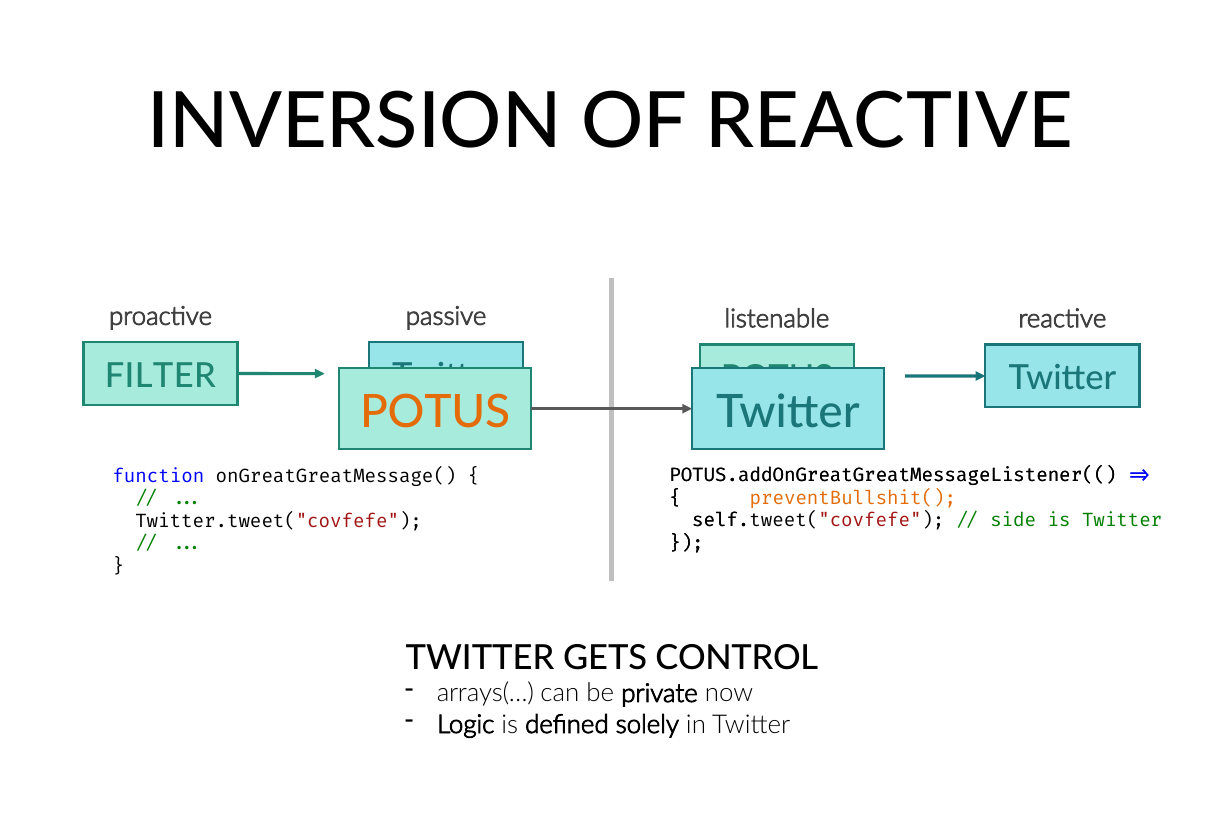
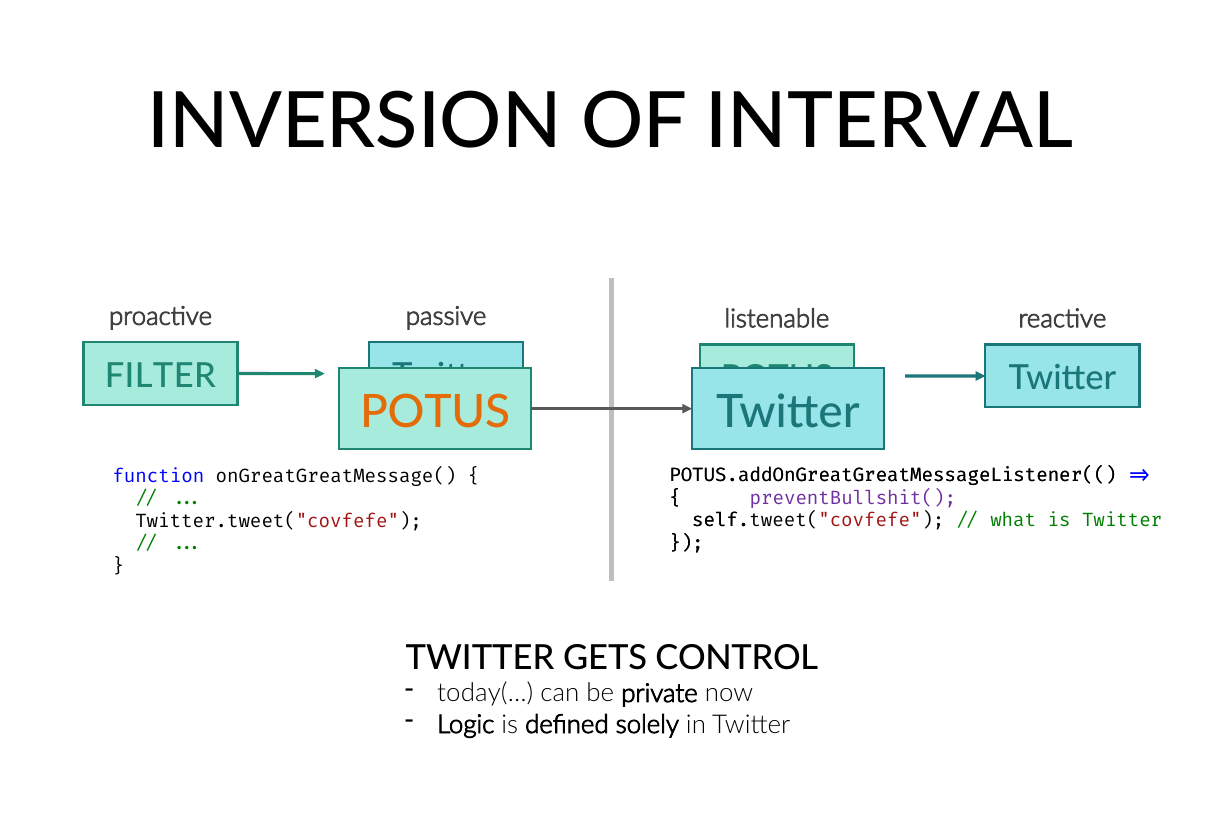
OF REACTIVE: REACTIVE -> INTERVAL (890, 122)
preventBullshit( colour: orange -> purple (853, 498)
side: side -> what (1013, 521)
arrays(…: arrays(… -> today(… (485, 694)
